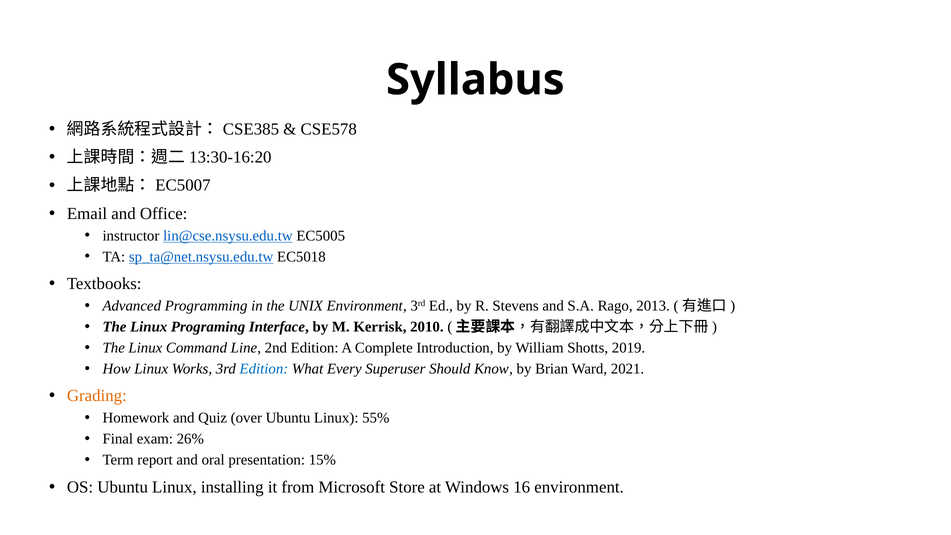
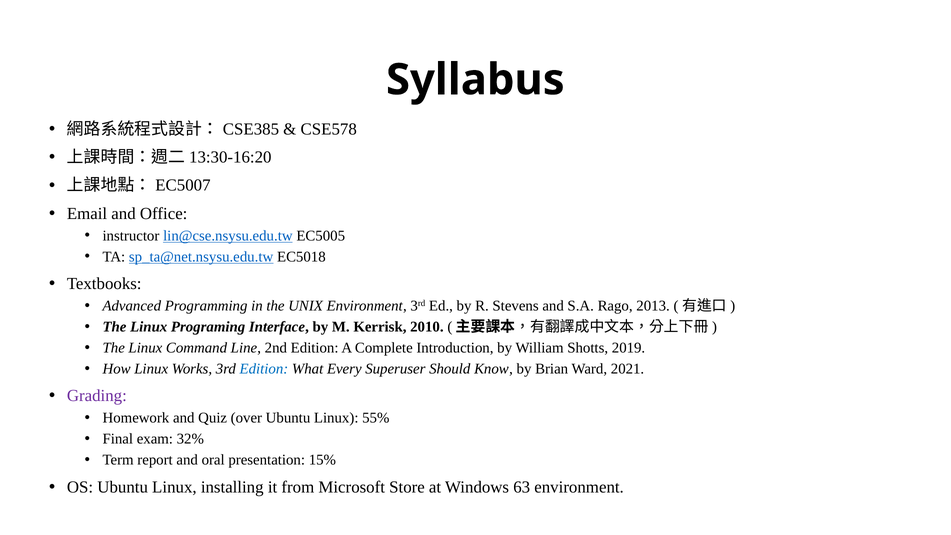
Grading colour: orange -> purple (97, 396)
26%: 26% -> 32% (190, 439)
16: 16 -> 63 (522, 487)
